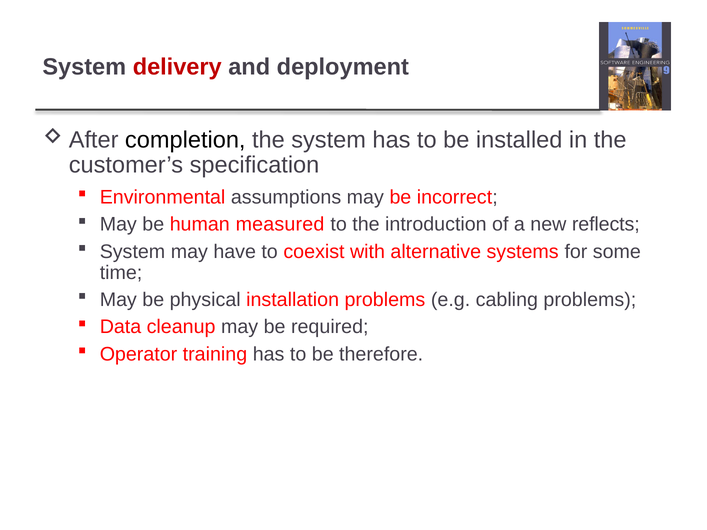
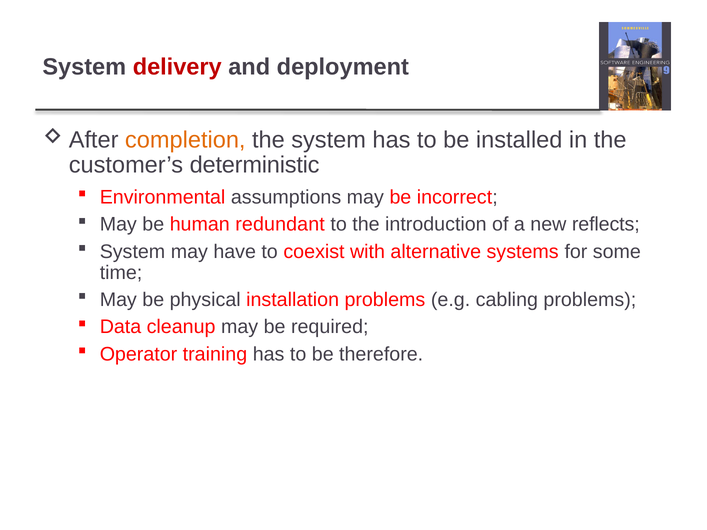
completion colour: black -> orange (185, 140)
specification: specification -> deterministic (255, 165)
measured: measured -> redundant (280, 225)
